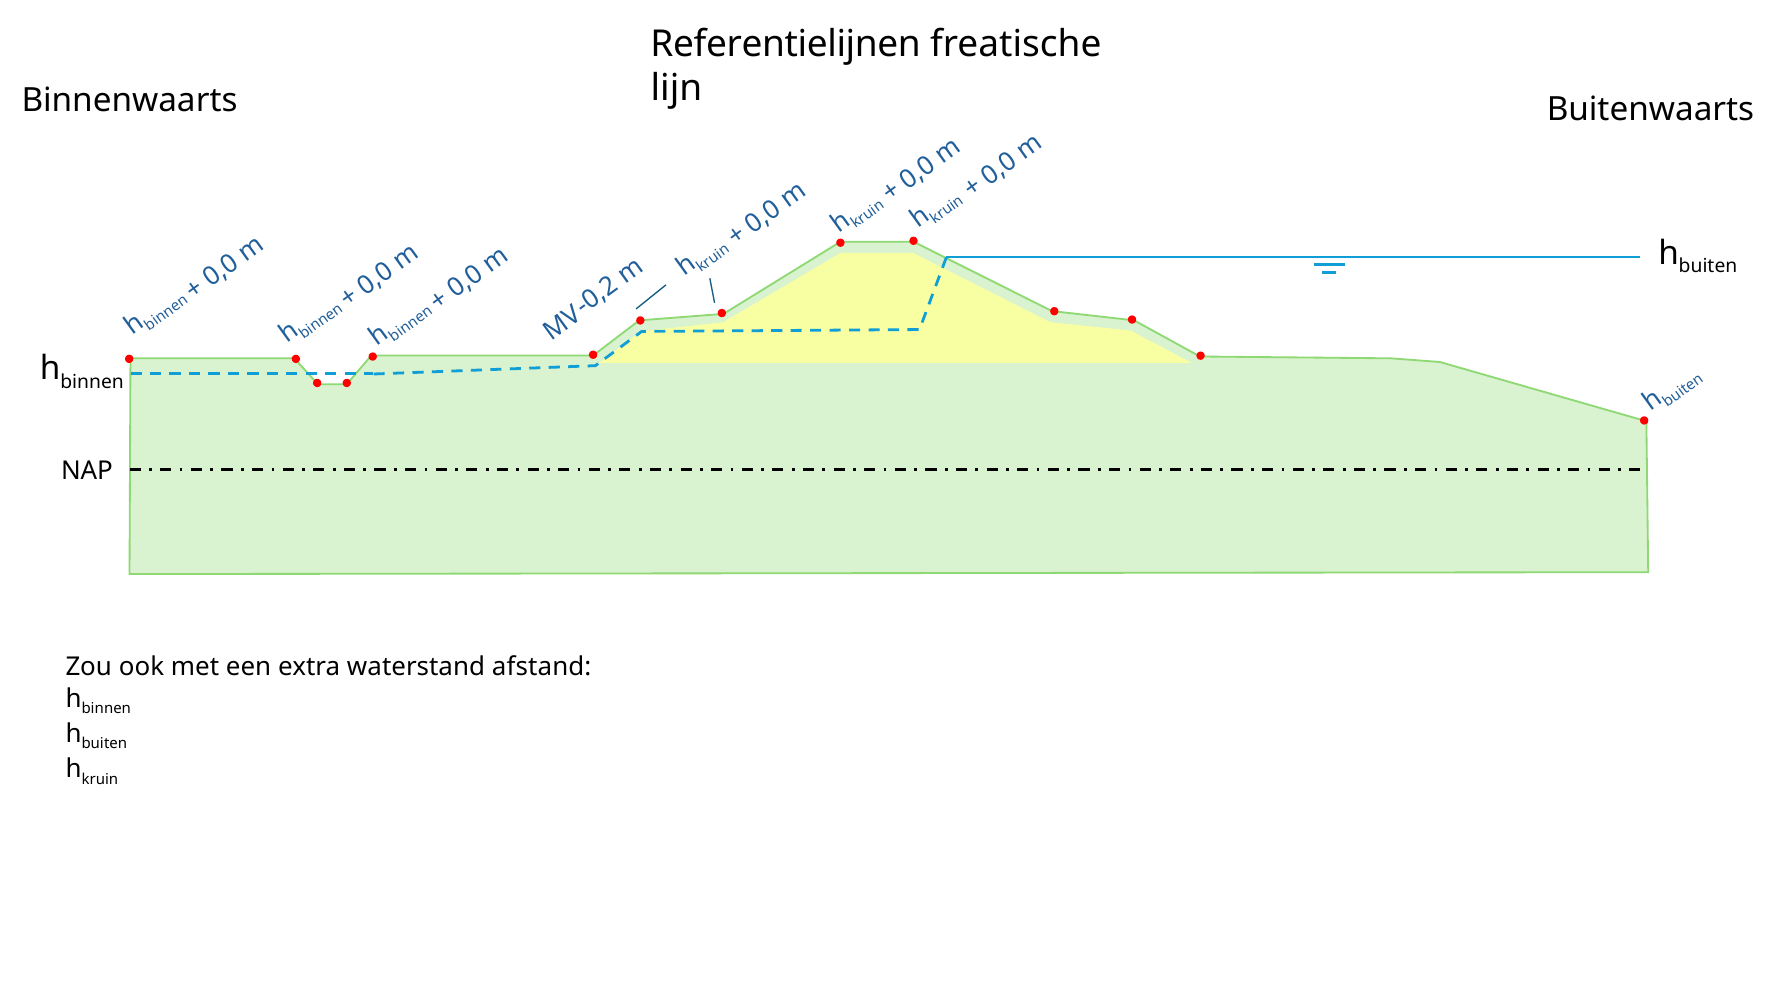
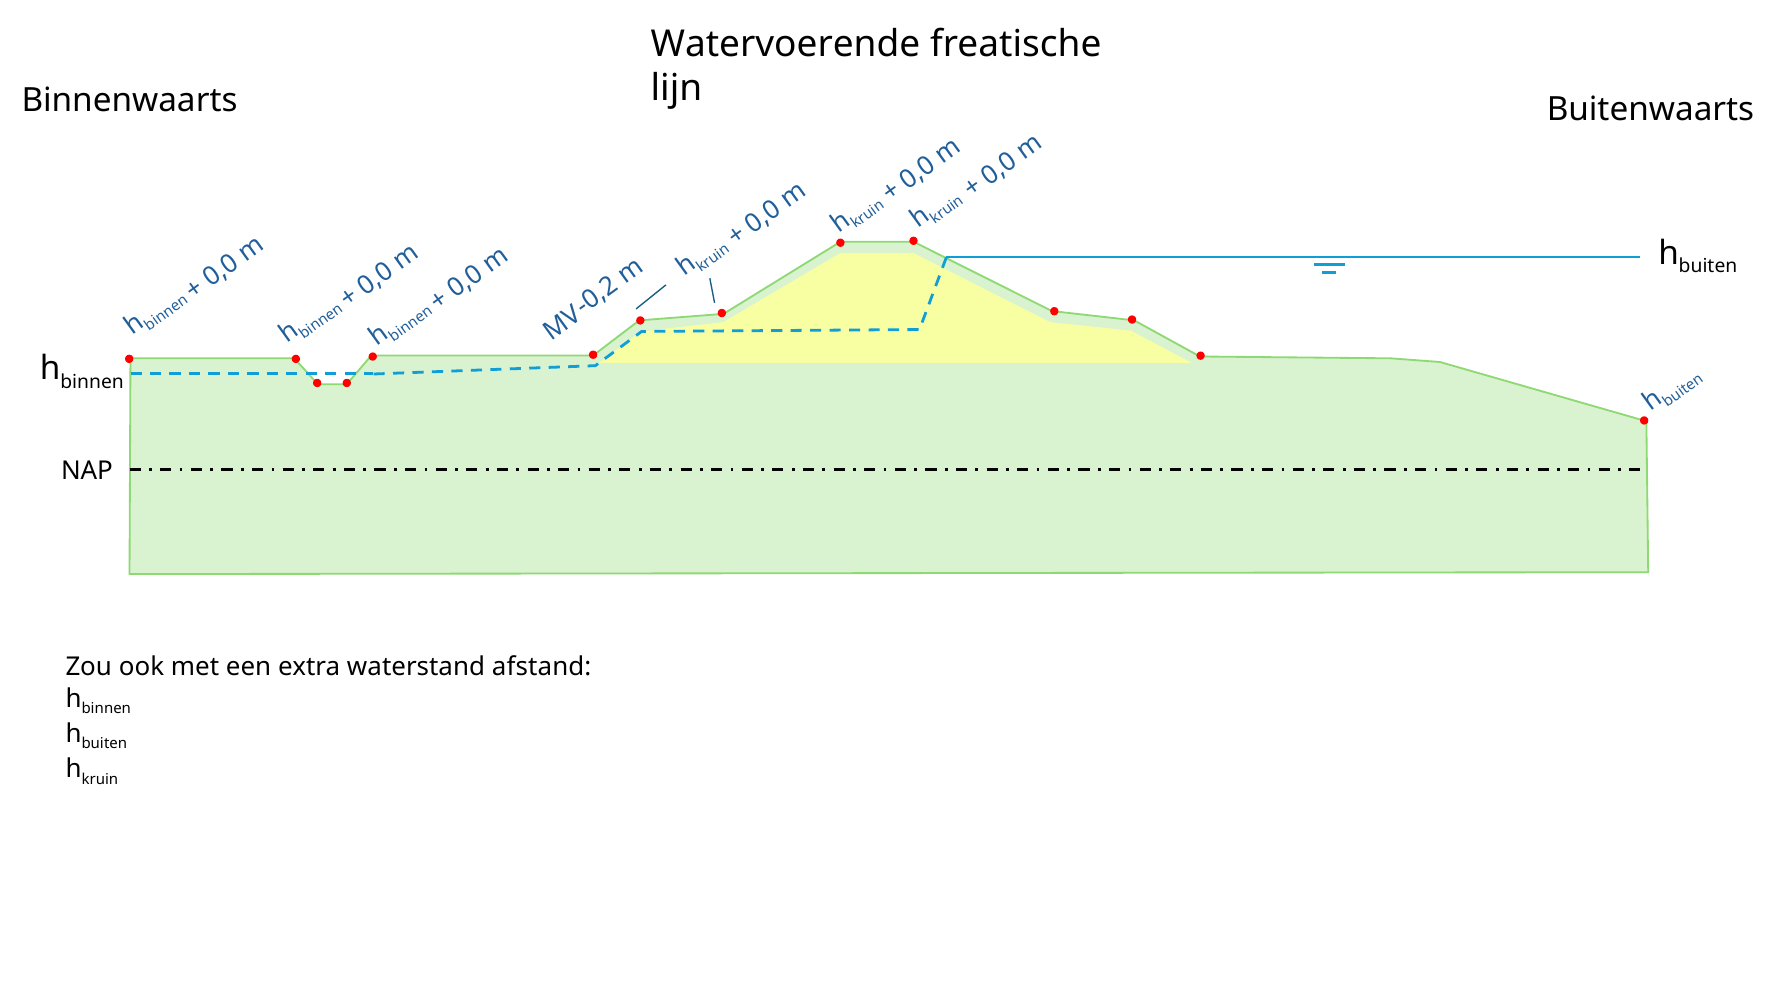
Referentielijnen: Referentielijnen -> Watervoerende (785, 44)
